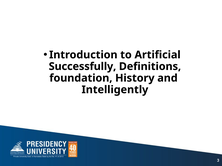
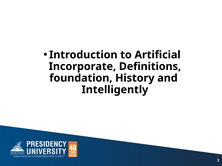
Successfully: Successfully -> Incorporate (82, 67)
